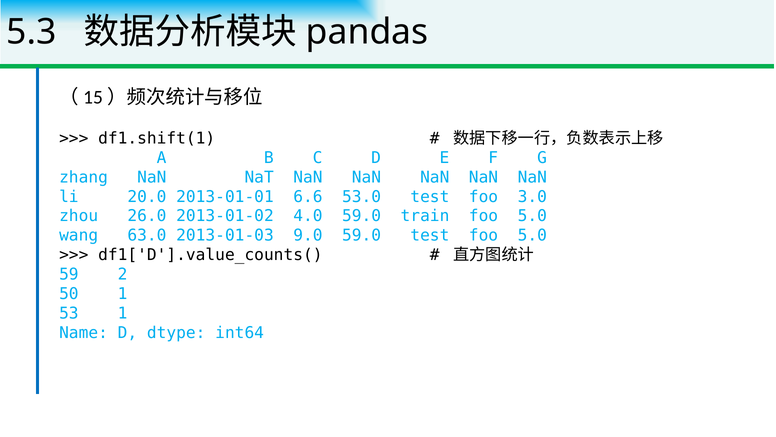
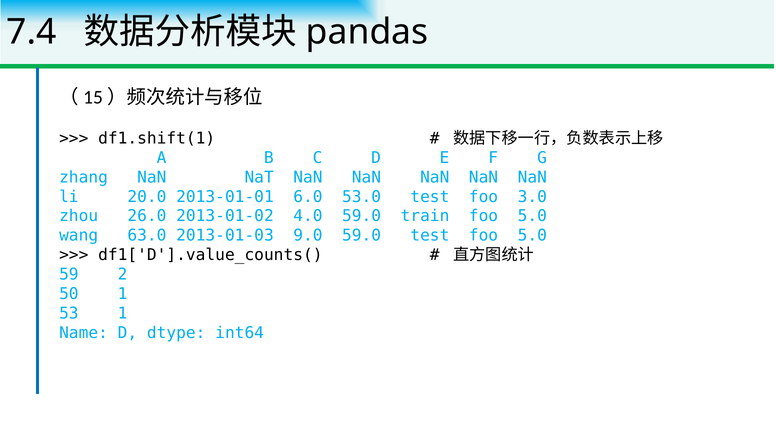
5.3: 5.3 -> 7.4 (31, 32)
6.6: 6.6 -> 6.0 (308, 196)
